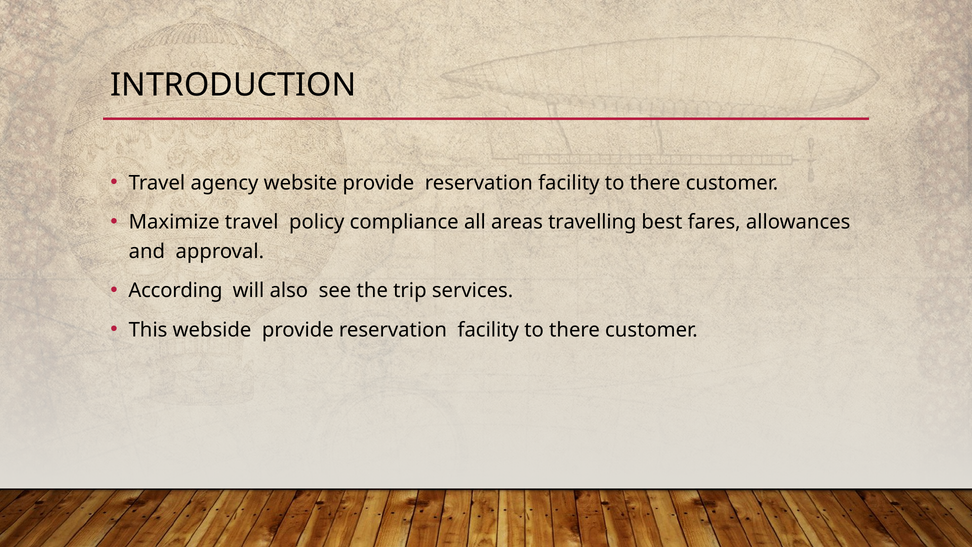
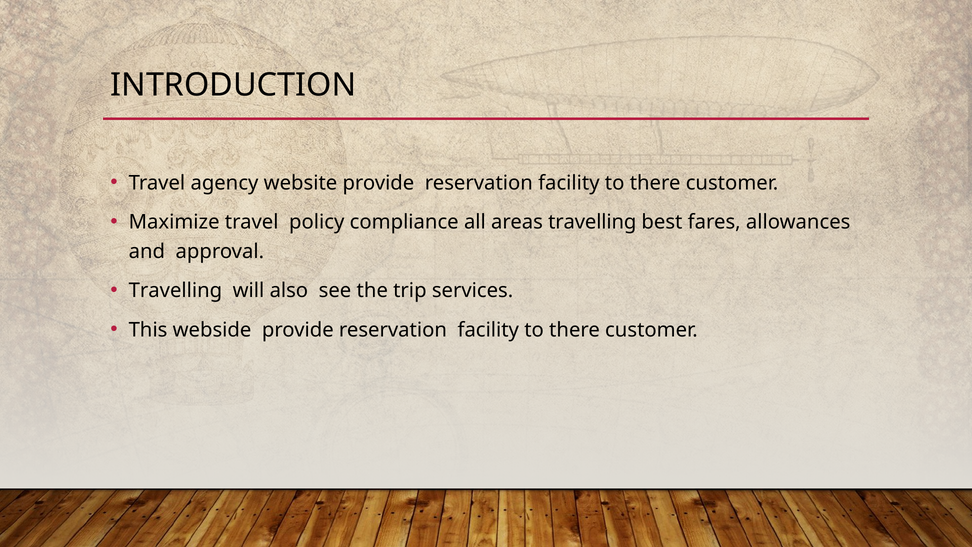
According: According -> Travelling (175, 291)
